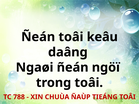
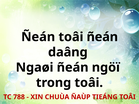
toâi keâu: keâu -> ñeán (102, 37)
